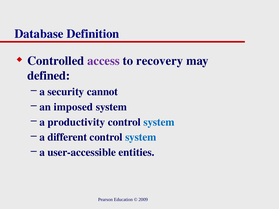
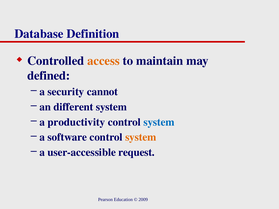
access colour: purple -> orange (103, 61)
recovery: recovery -> maintain (160, 61)
imposed: imposed -> different (73, 107)
different: different -> software (67, 137)
system colour: blue -> orange (141, 137)
entities: entities -> request (137, 153)
